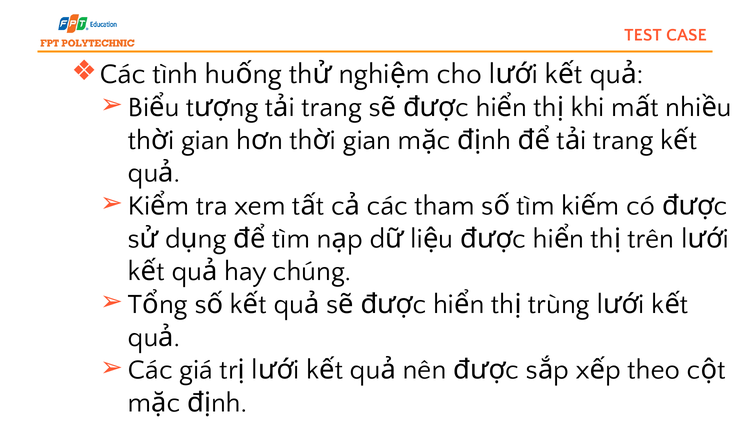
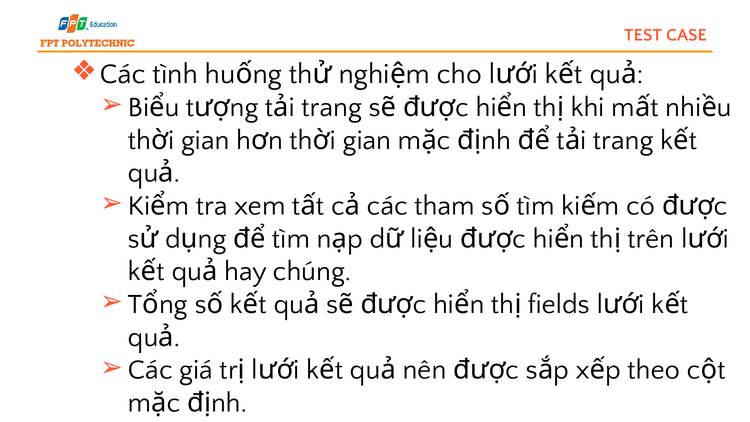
trùng: trùng -> fields (559, 304)
